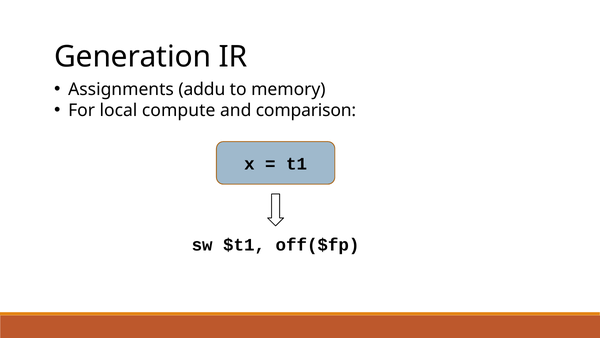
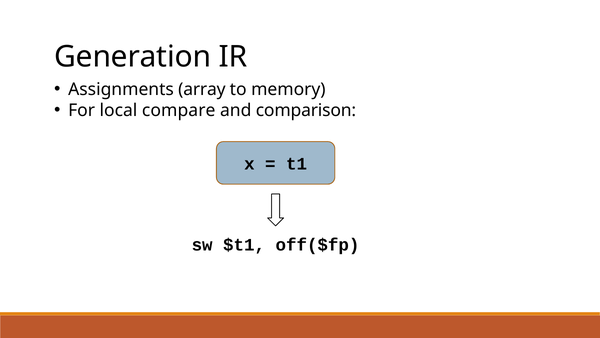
addu: addu -> array (202, 89)
compute: compute -> compare (179, 110)
